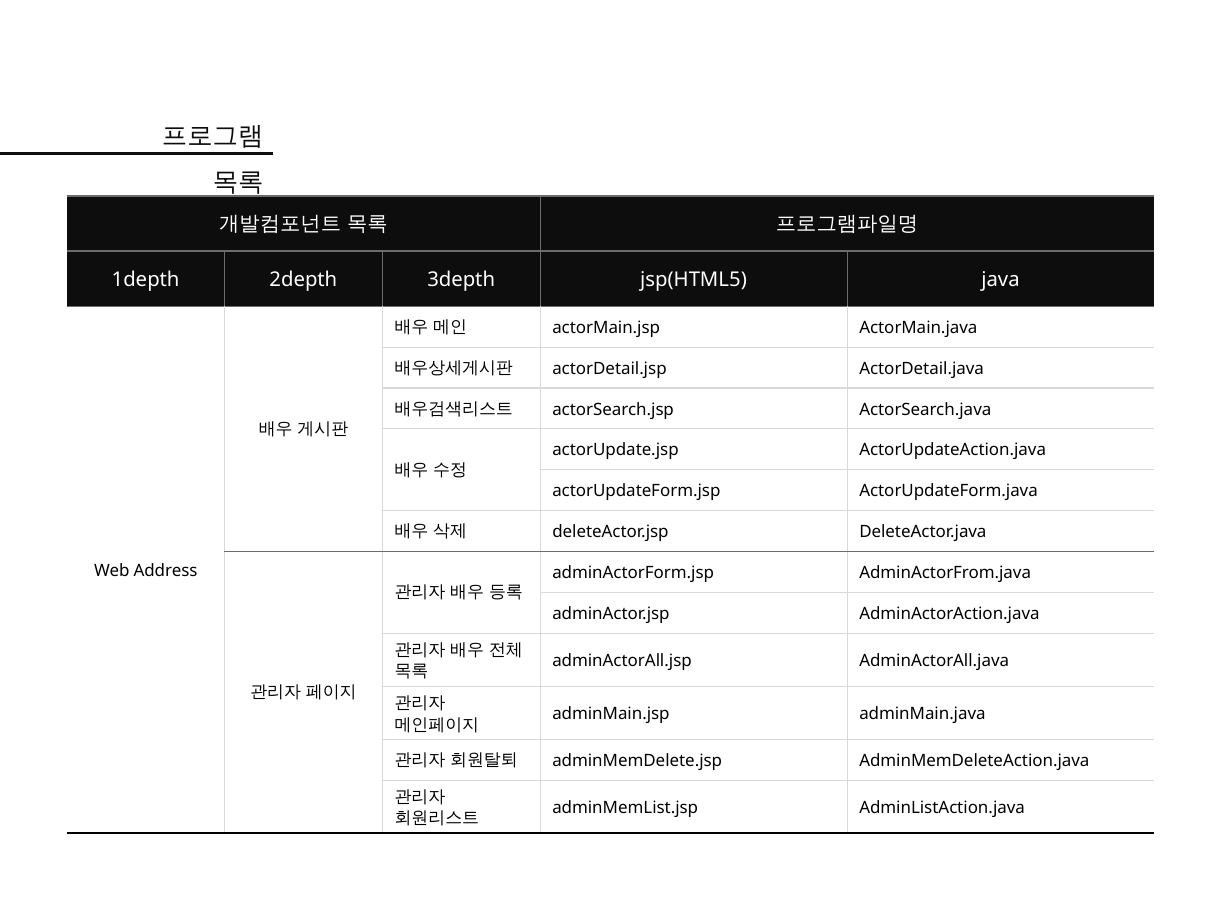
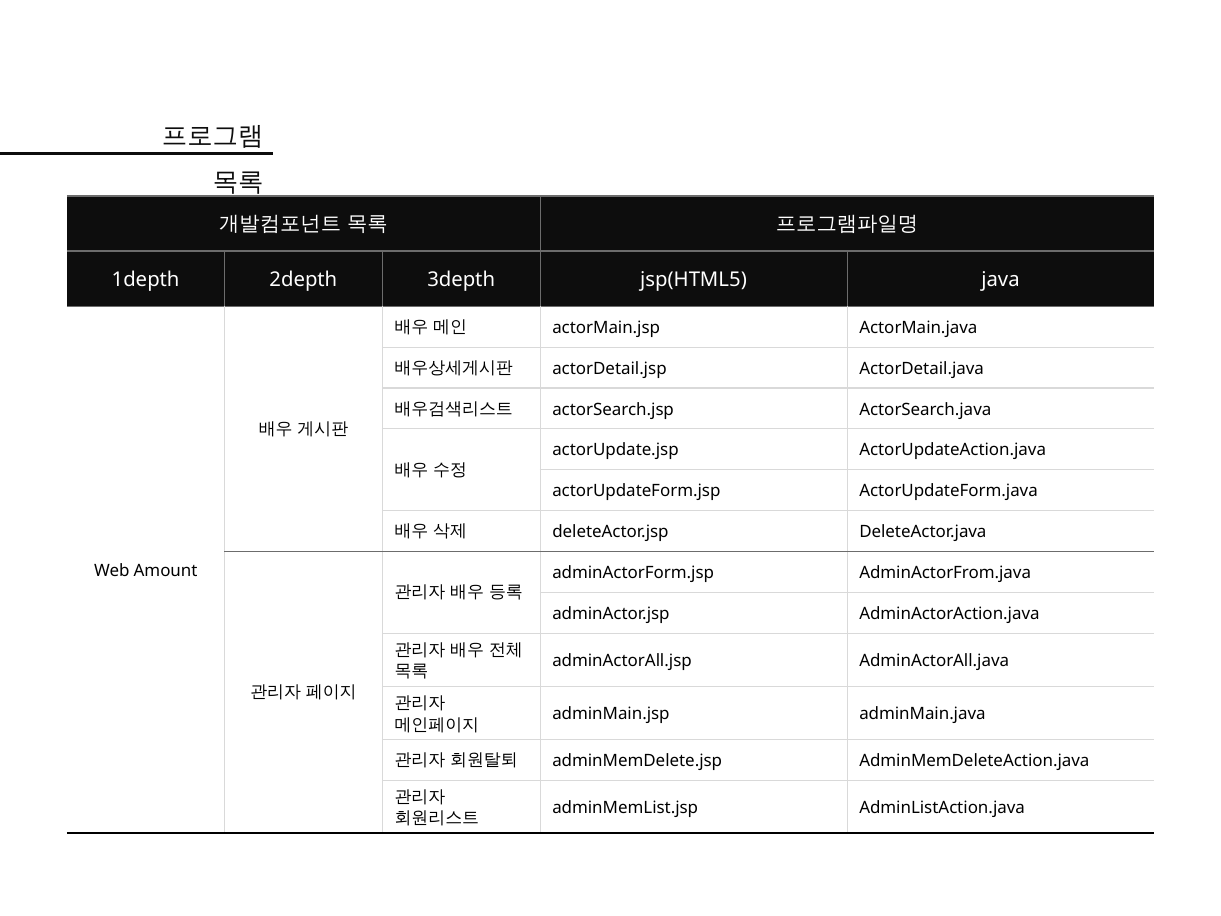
Address: Address -> Amount (166, 571)
